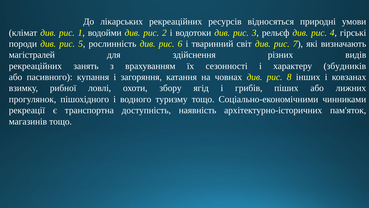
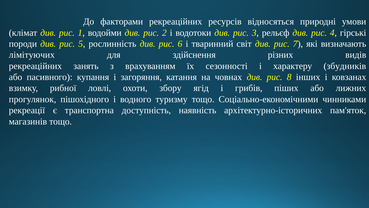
лікарських: лікарських -> факторами (122, 22)
магістралей: магістралей -> лімітуючих (32, 55)
